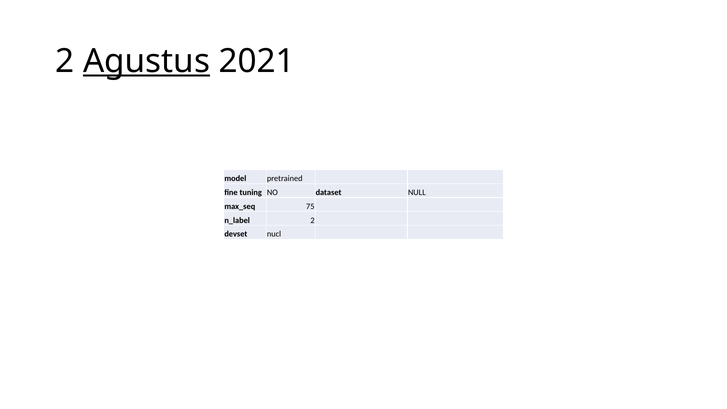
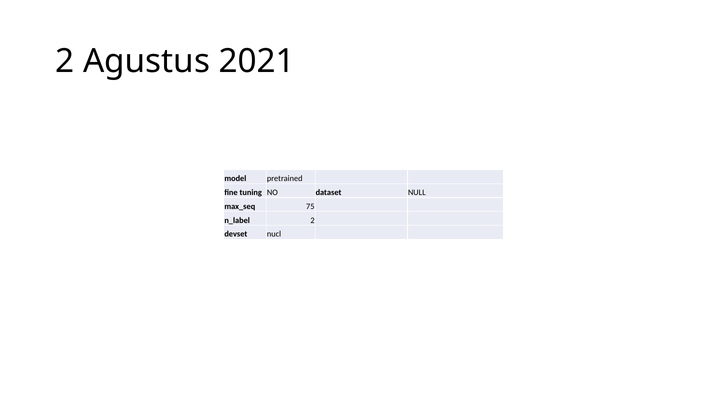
Agustus underline: present -> none (147, 61)
